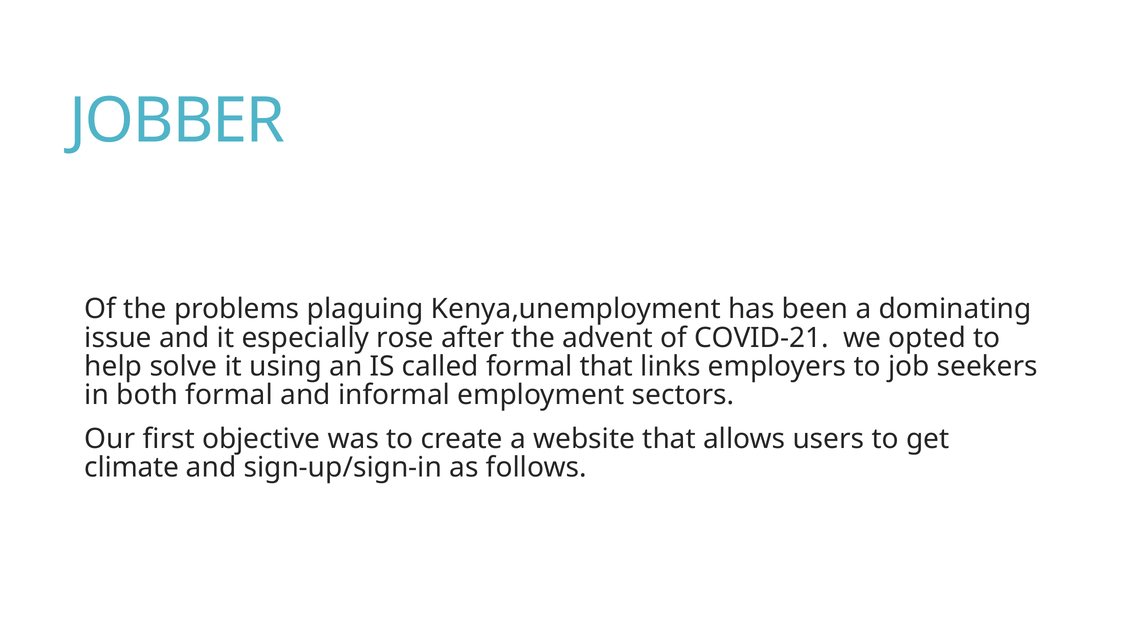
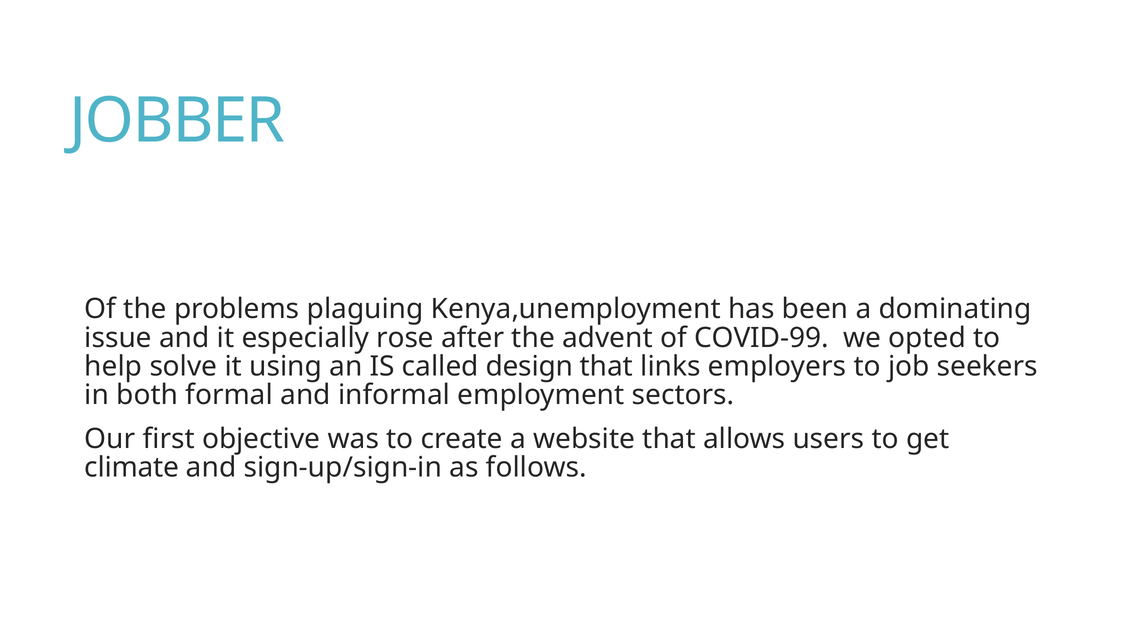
COVID-21: COVID-21 -> COVID-99 (761, 338)
called formal: formal -> design (529, 367)
